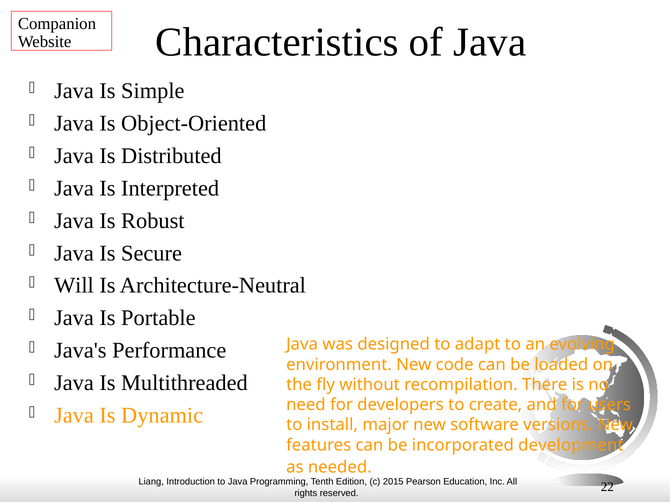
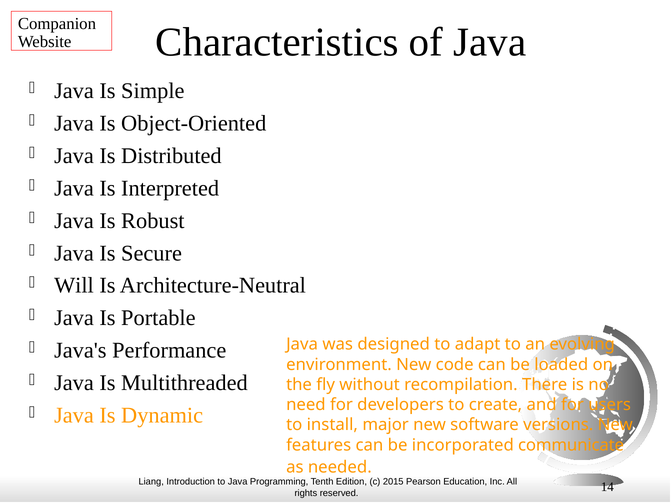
development: development -> communicate (571, 445)
22: 22 -> 14 (607, 487)
